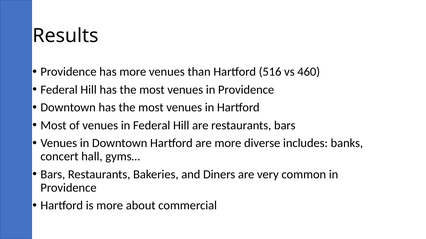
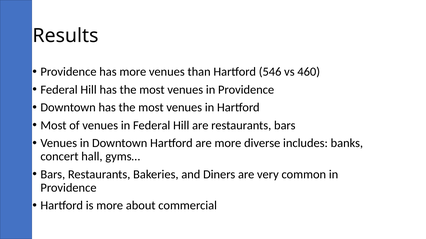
516: 516 -> 546 (270, 72)
